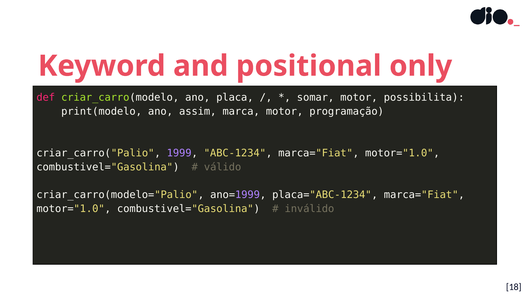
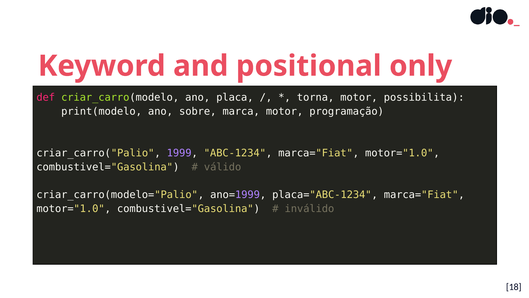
somar: somar -> torna (316, 97)
assim: assim -> sobre (198, 111)
